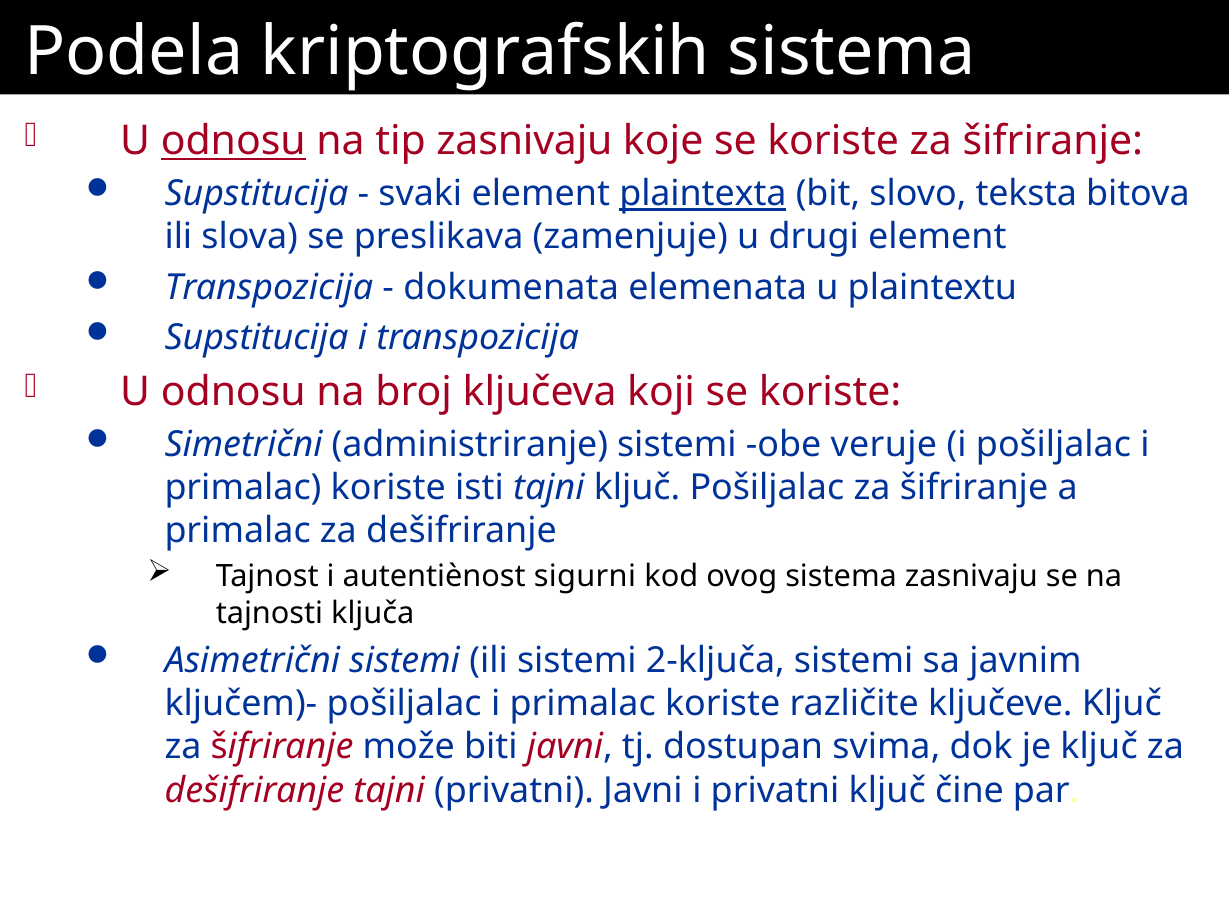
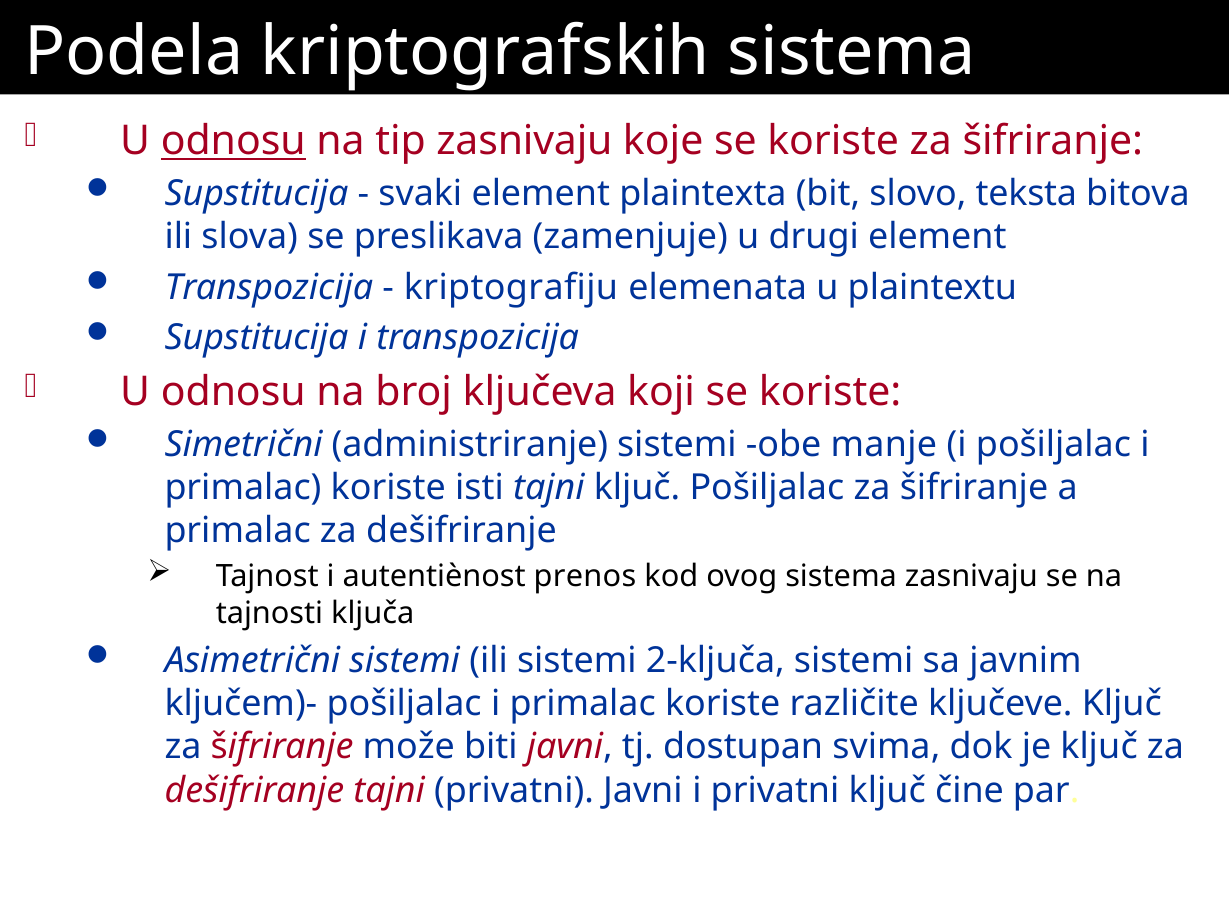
plaintexta underline: present -> none (703, 194)
dokumenata: dokumenata -> kriptografiju (511, 287)
veruje: veruje -> manje (884, 445)
sigurni: sigurni -> prenos (585, 577)
